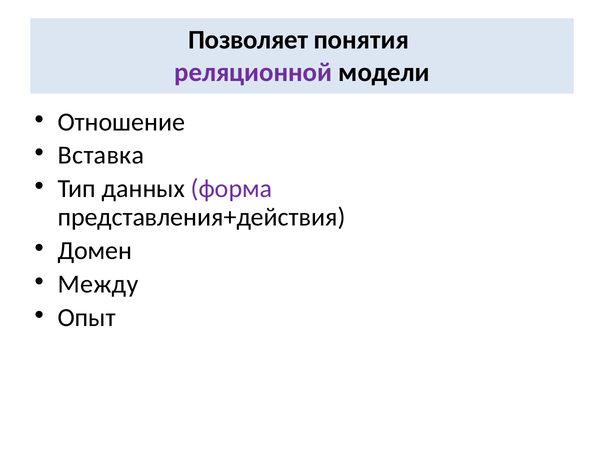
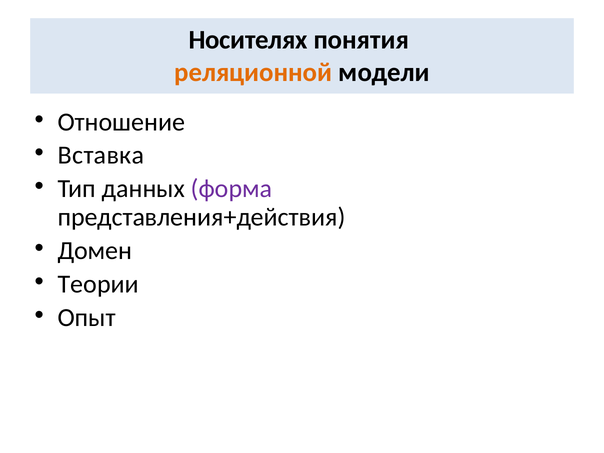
Позволяет: Позволяет -> Носителях (248, 40)
реляционной colour: purple -> orange (253, 73)
Между: Между -> Теории (98, 284)
